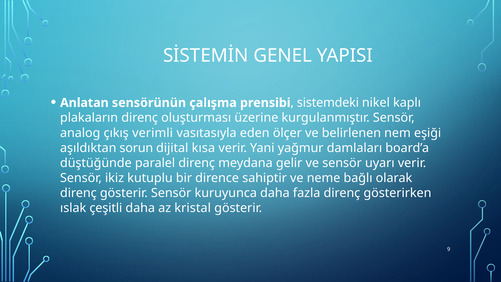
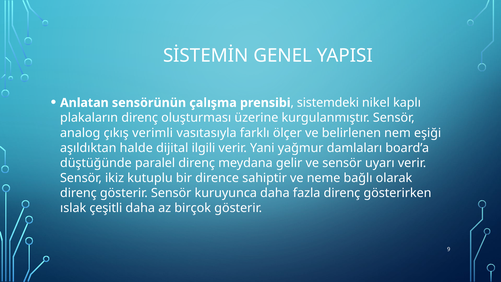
eden: eden -> farklı (255, 133)
sorun: sorun -> halde (136, 148)
kısa: kısa -> ilgili (203, 148)
kristal: kristal -> birçok (193, 208)
